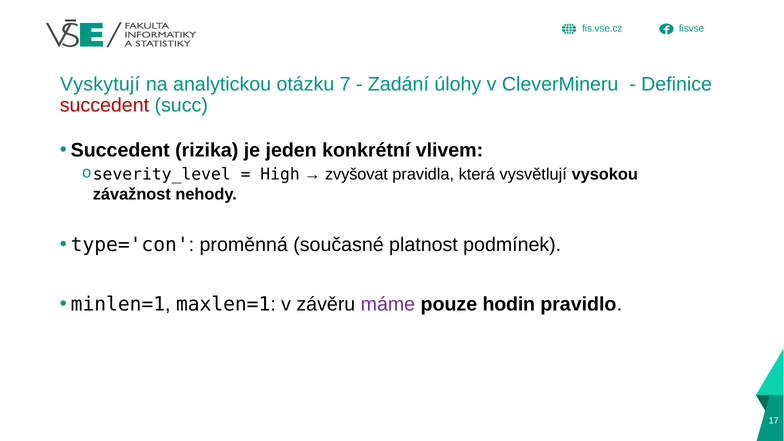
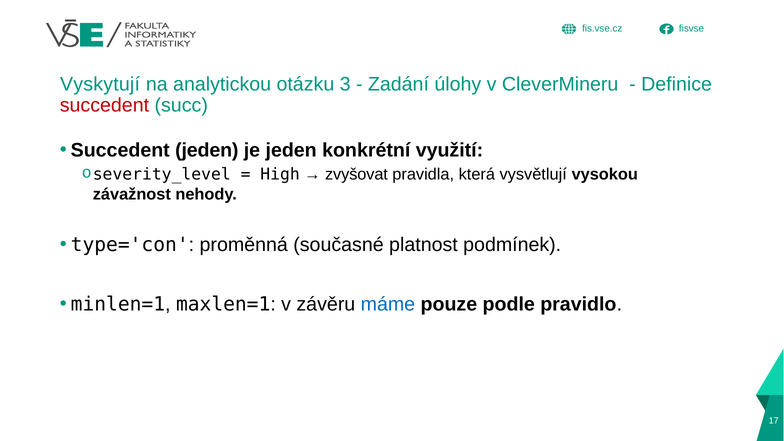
7: 7 -> 3 (345, 84)
Succedent rizika: rizika -> jeden (207, 150)
vlivem: vlivem -> využití (449, 150)
máme colour: purple -> blue (388, 304)
hodin: hodin -> podle (509, 304)
